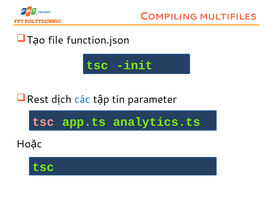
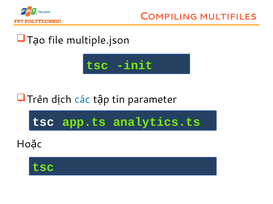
function.json: function.json -> multiple.json (98, 40)
Rest: Rest -> Trên (38, 100)
tsc colour: pink -> white (43, 122)
